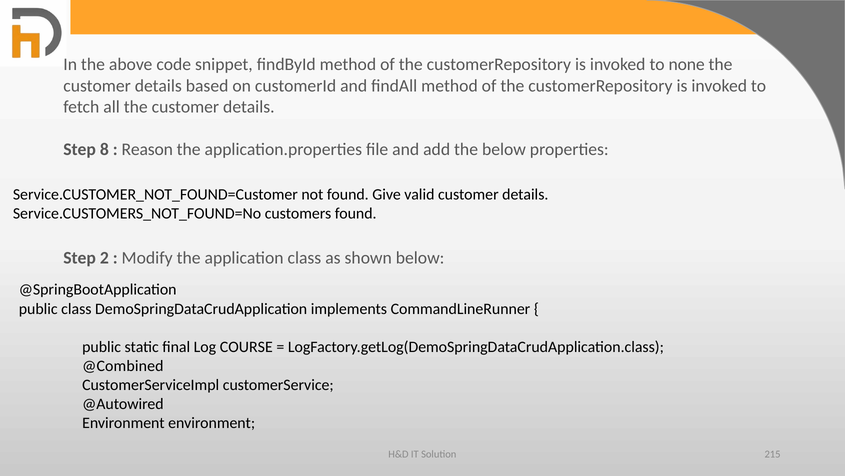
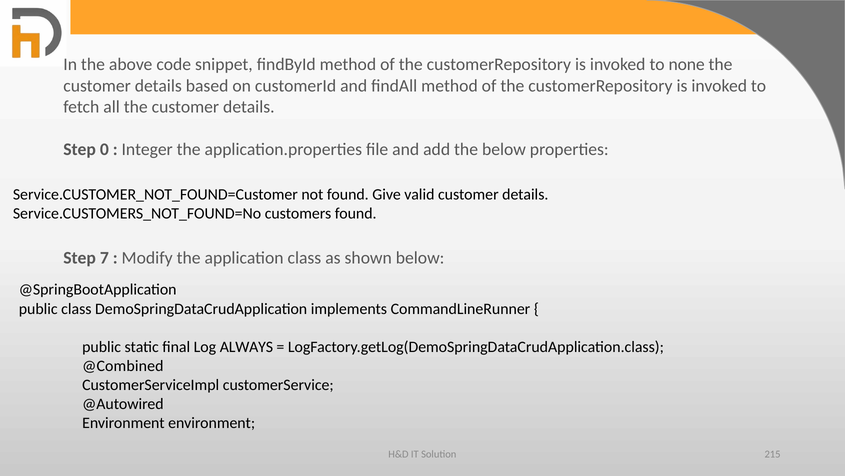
8: 8 -> 0 (104, 149)
Reason: Reason -> Integer (147, 149)
2: 2 -> 7 (104, 257)
COURSE: COURSE -> ALWAYS (246, 346)
